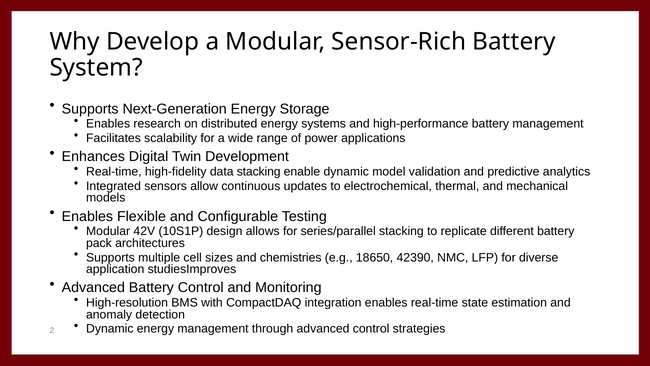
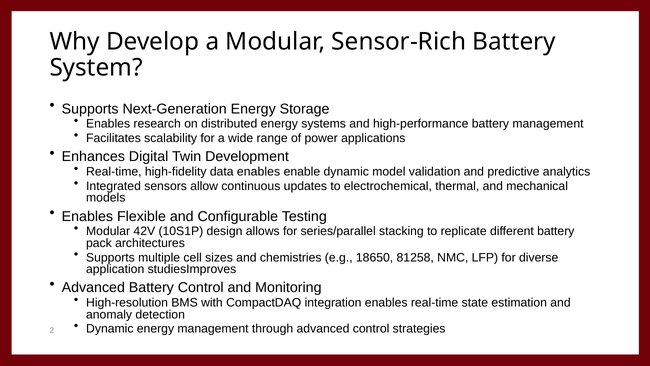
data stacking: stacking -> enables (259, 172)
42390: 42390 -> 81258 (415, 257)
